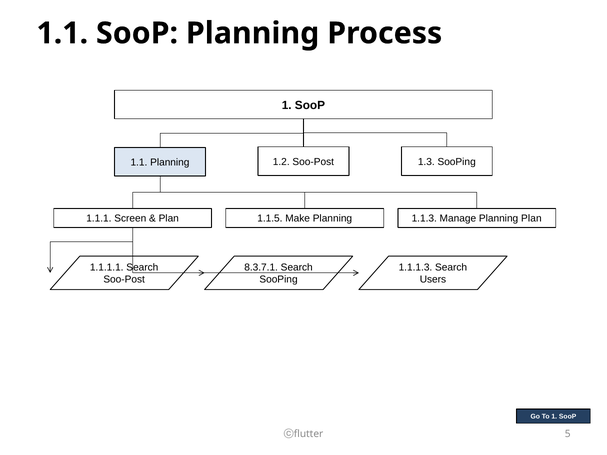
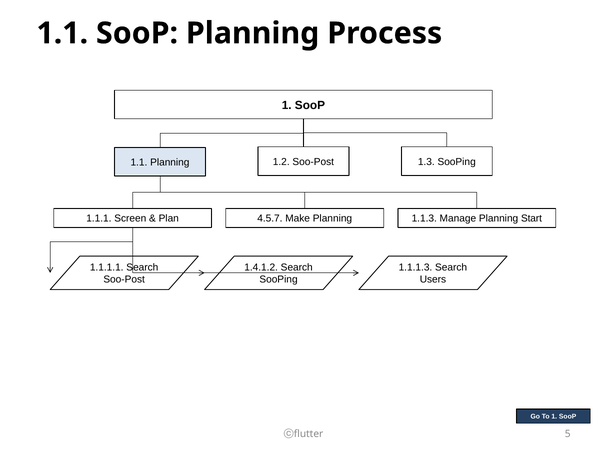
1.1.5: 1.1.5 -> 4.5.7 (270, 219)
Planning Plan: Plan -> Start (531, 219)
8.3.7.1: 8.3.7.1 -> 1.4.1.2 (261, 268)
